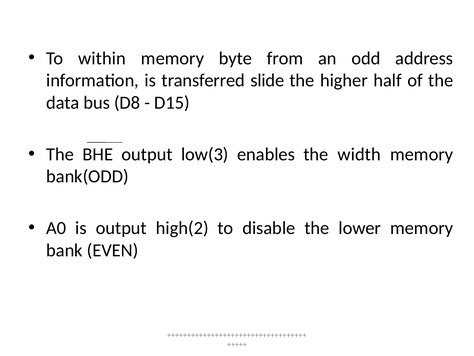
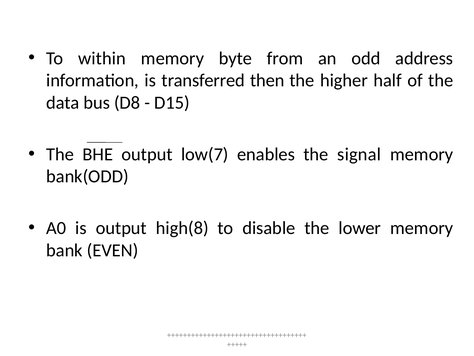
slide: slide -> then (267, 80)
low(3: low(3 -> low(7 (205, 154)
width: width -> signal (359, 154)
high(2: high(2 -> high(8 (182, 228)
